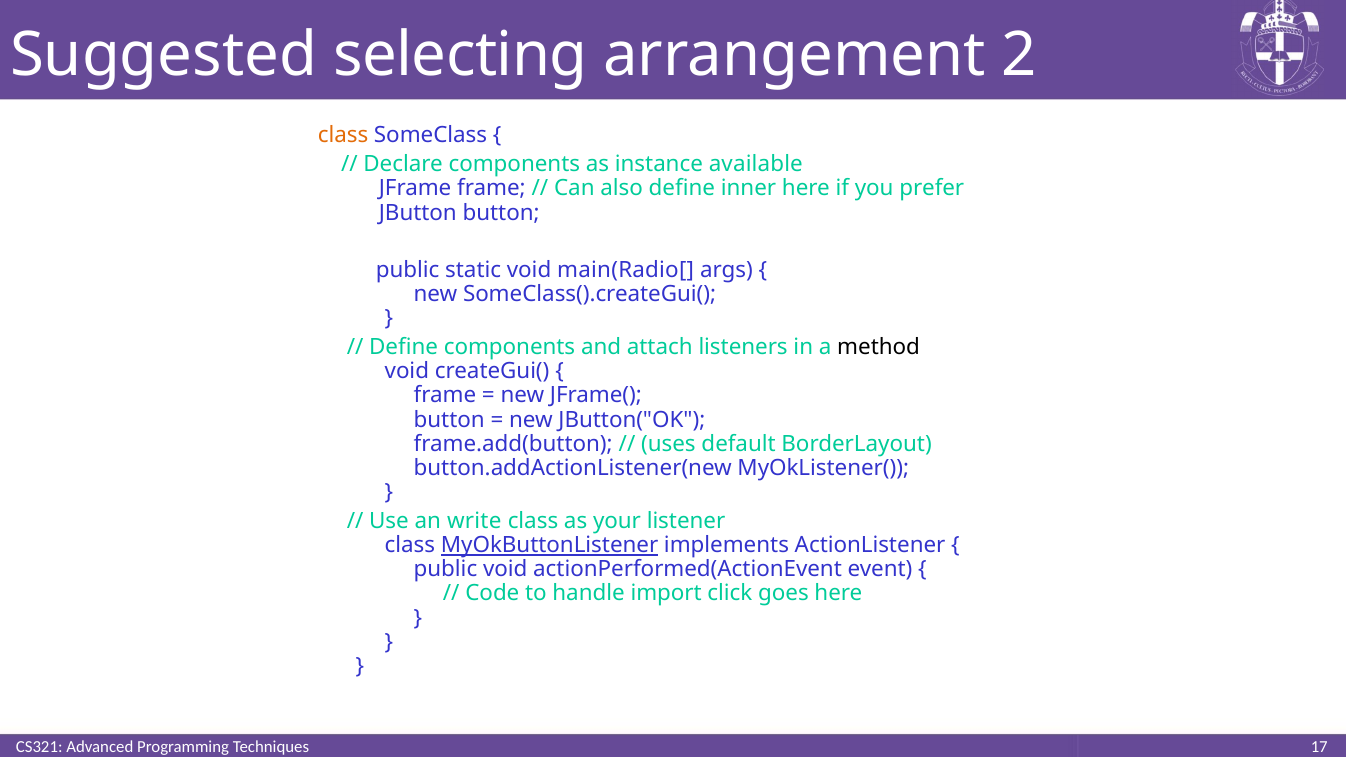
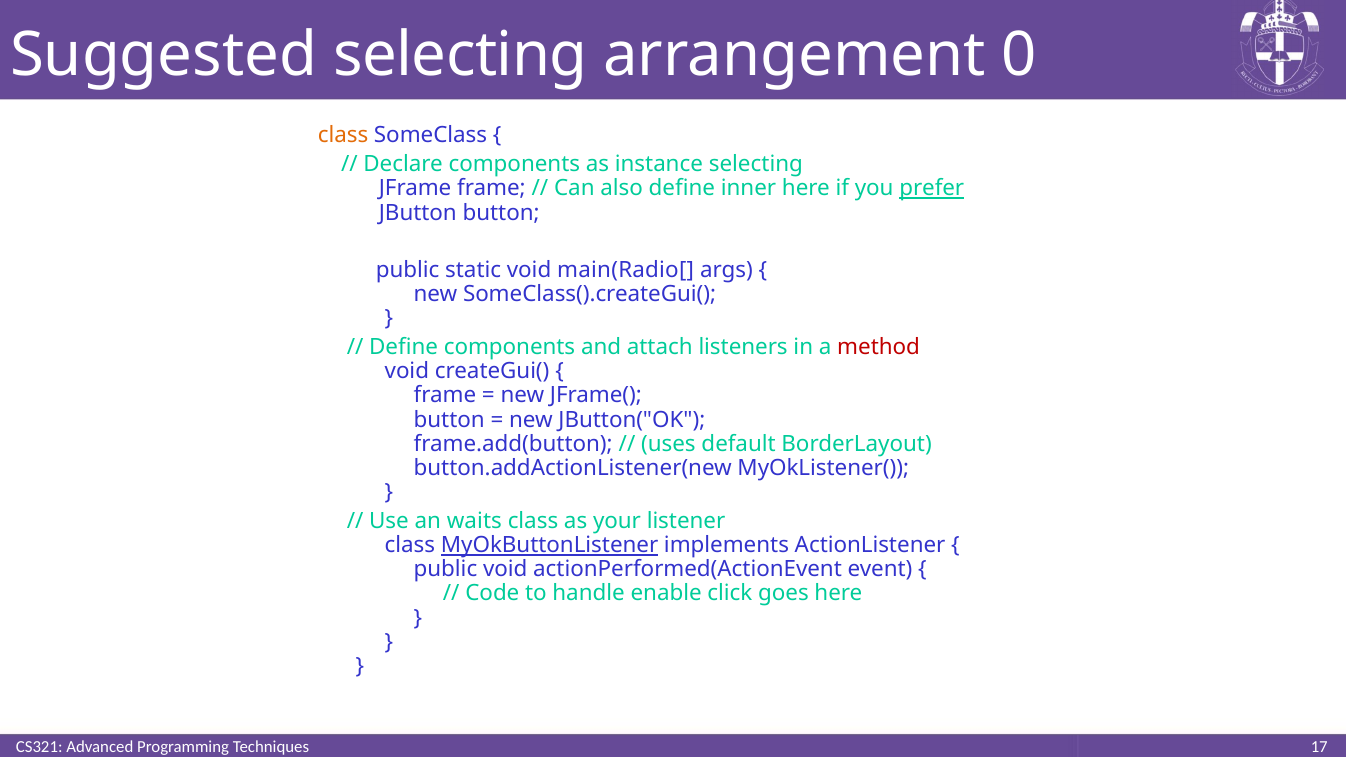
2: 2 -> 0 (1020, 55)
instance available: available -> selecting (756, 164)
prefer underline: none -> present (932, 188)
method colour: black -> red (879, 347)
write: write -> waits (474, 521)
import: import -> enable (666, 594)
